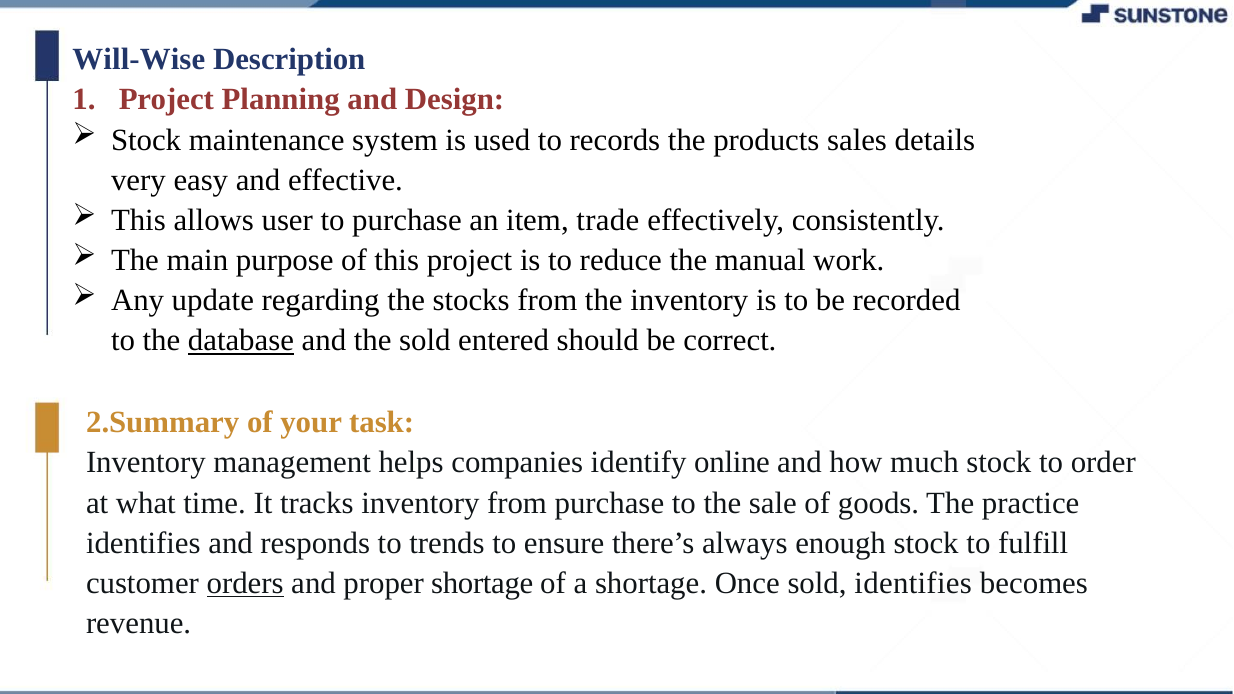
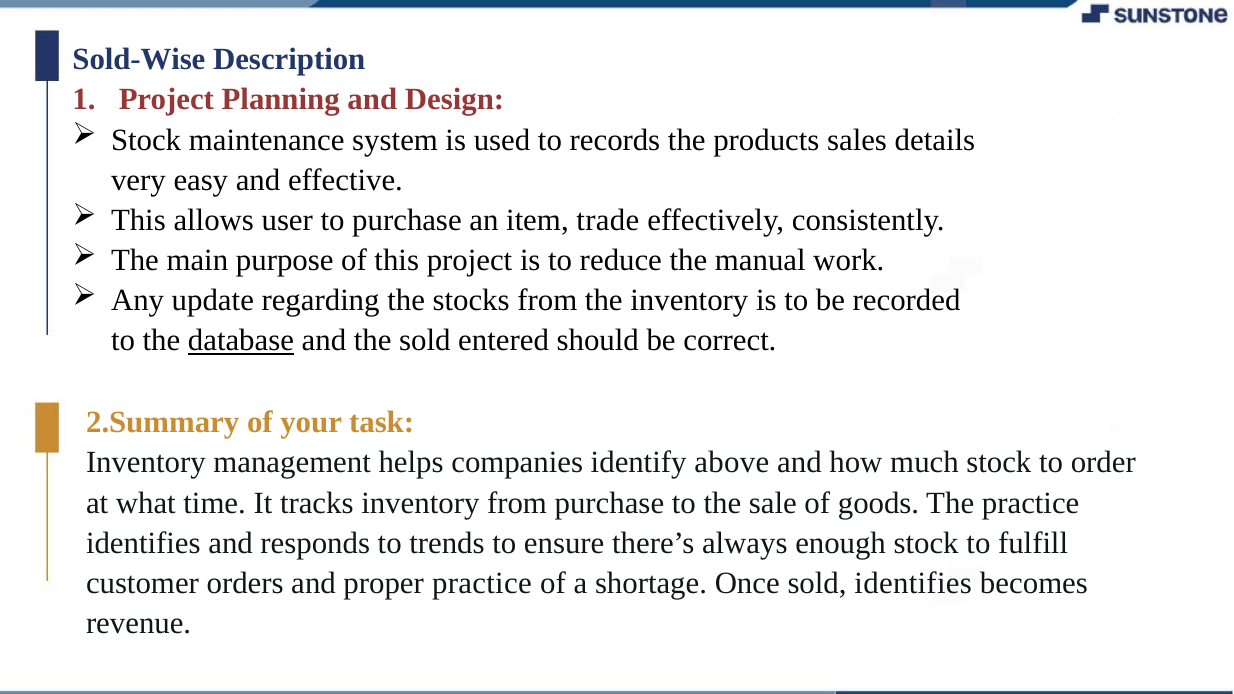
Will-Wise: Will-Wise -> Sold-Wise (139, 60)
online: online -> above (732, 463)
orders underline: present -> none (245, 583)
proper shortage: shortage -> practice (482, 583)
